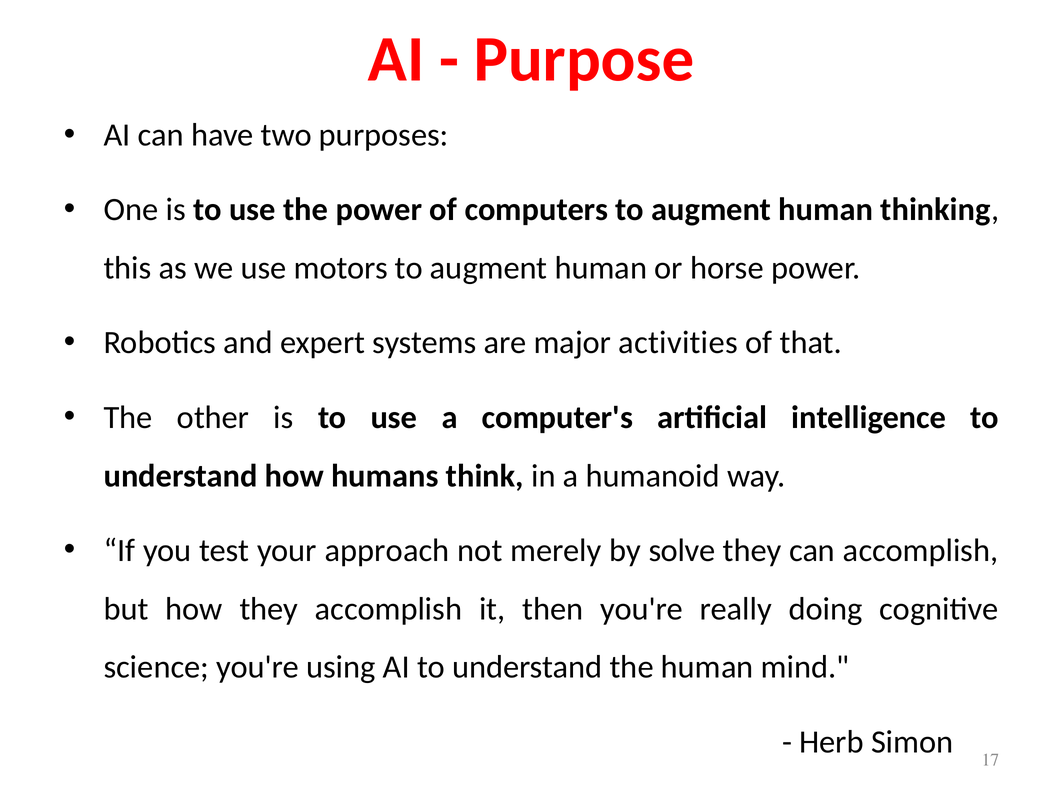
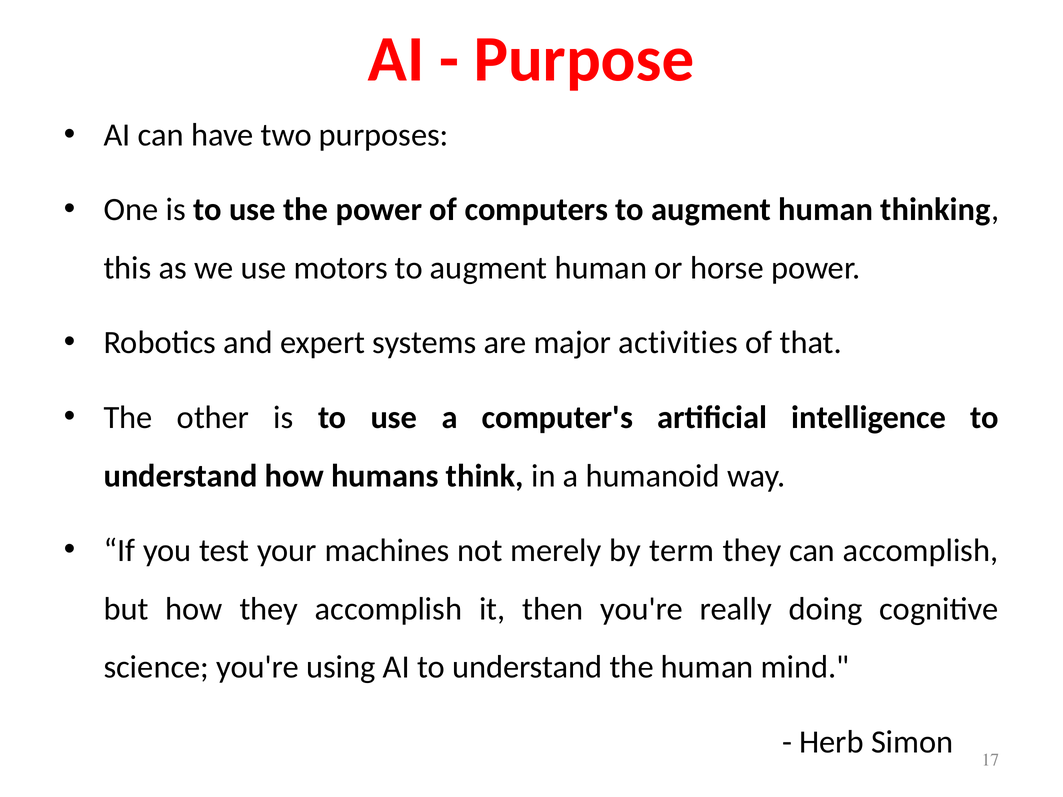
approach: approach -> machines (387, 551)
solve: solve -> term (682, 551)
